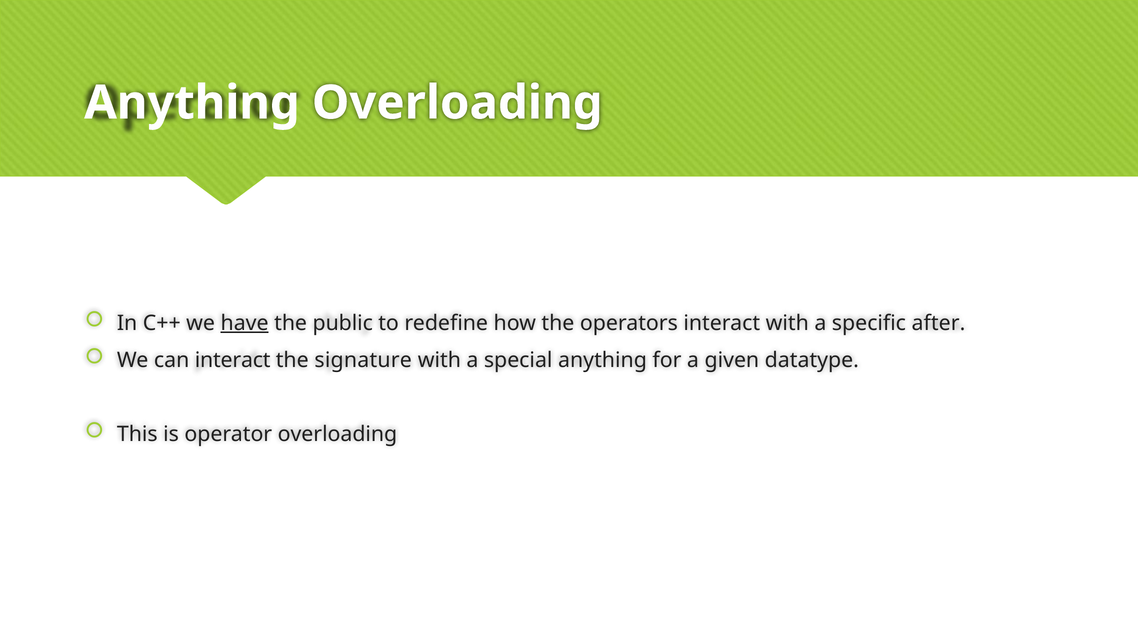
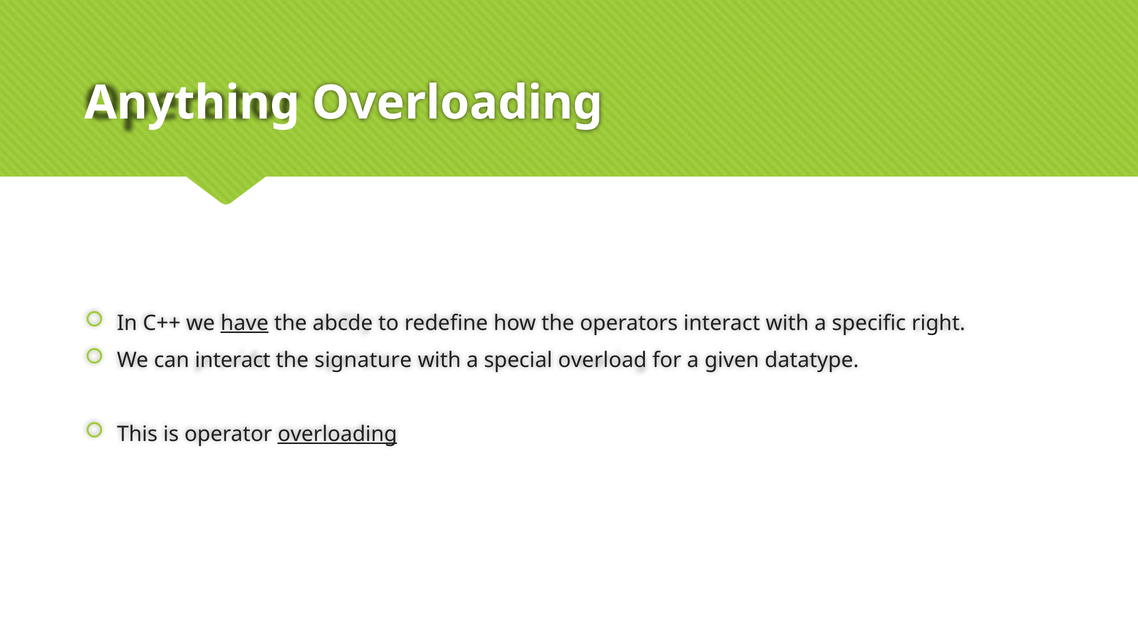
public: public -> abcde (343, 323)
after: after -> right (938, 323)
special anything: anything -> overload (602, 360)
overloading underline: none -> present (337, 434)
